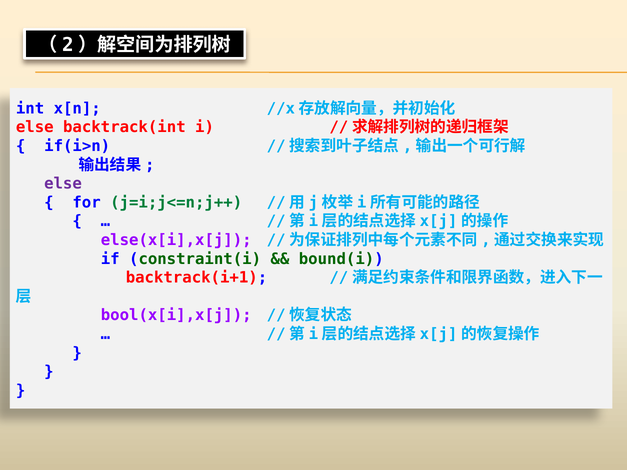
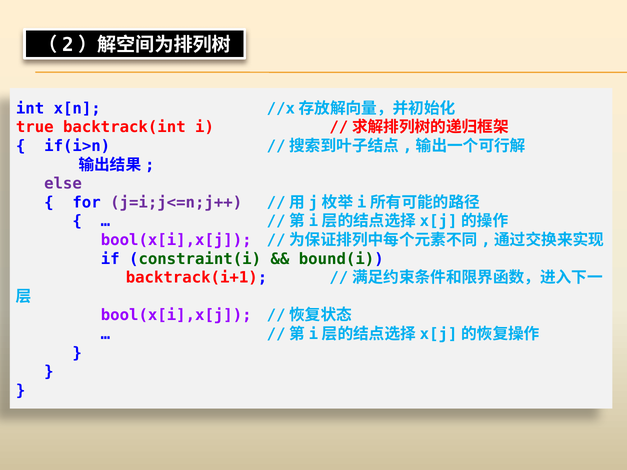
else: else -> true (35, 127)
j=i;j<=n;j++ colour: green -> purple (176, 203)
else(x[i],x[j: else(x[i],x[j -> bool(x[i],x[j (176, 240)
